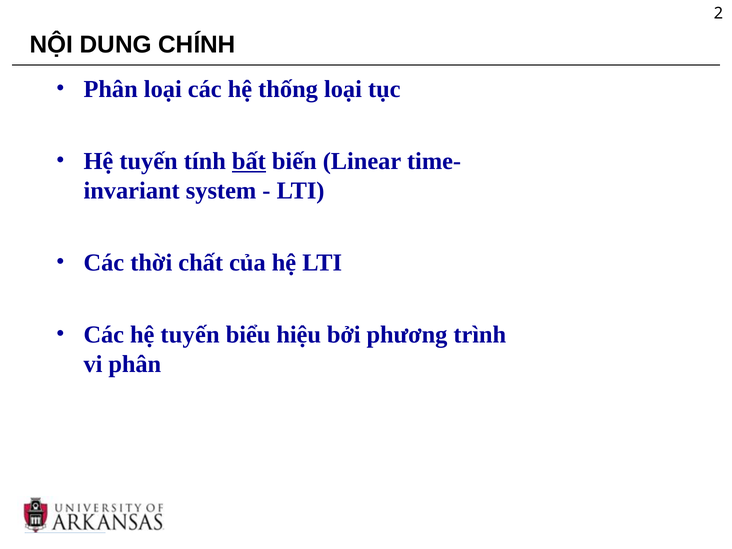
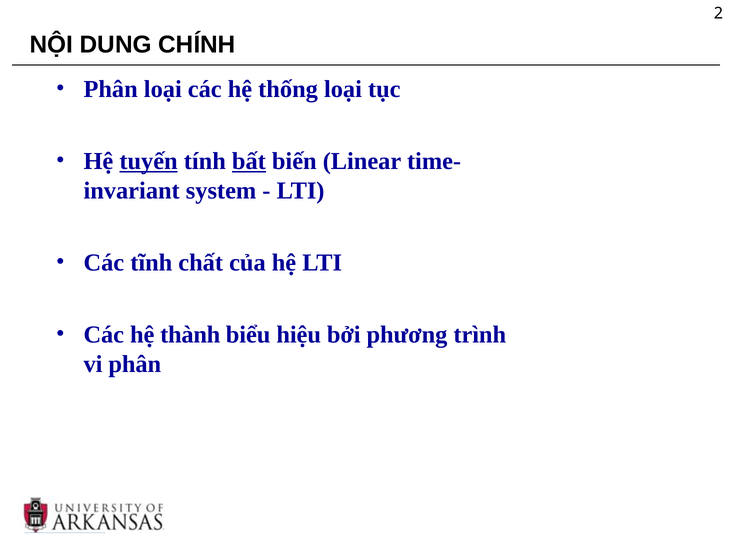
tuyến underline: none -> present (149, 161)
thời: thời -> tĩnh (151, 263)
Các hệ tuyến: tuyến -> thành (190, 335)
